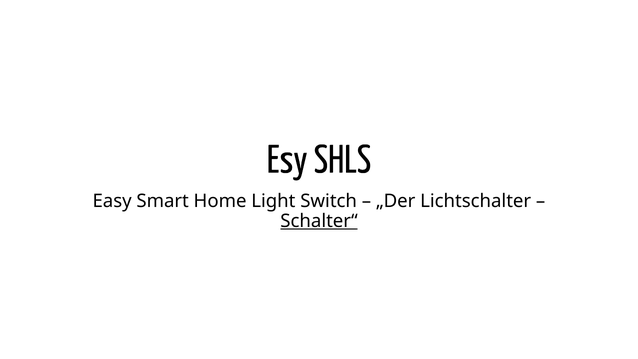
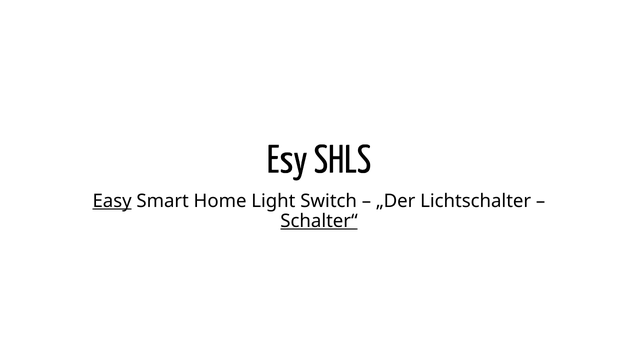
Easy underline: none -> present (112, 201)
